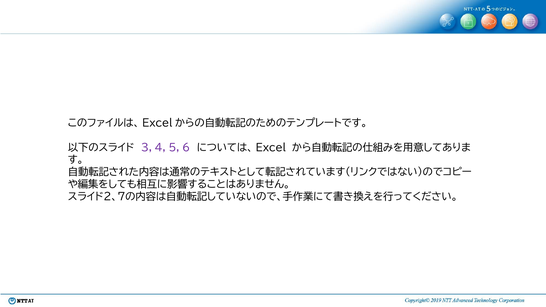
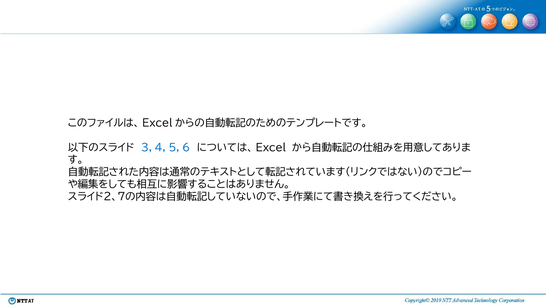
３，４，５，６ colour: purple -> blue (166, 148)
